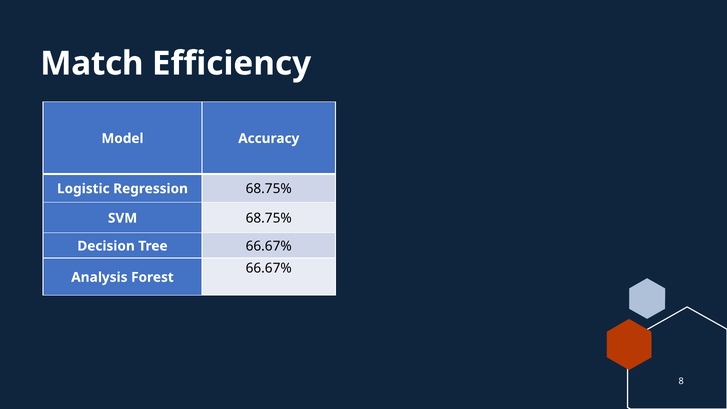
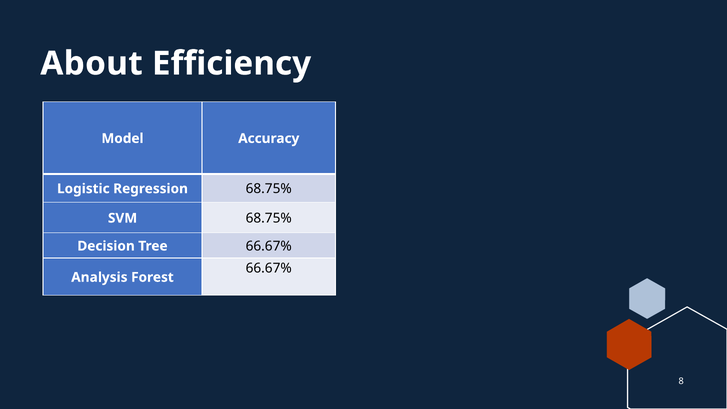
Match: Match -> About (92, 64)
